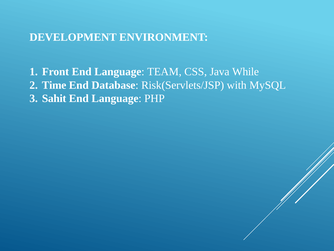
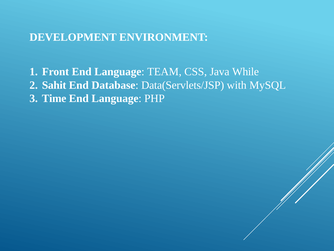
Time: Time -> Sahit (54, 85)
Risk(Servlets/JSP: Risk(Servlets/JSP -> Data(Servlets/JSP (183, 85)
Sahit: Sahit -> Time (54, 98)
